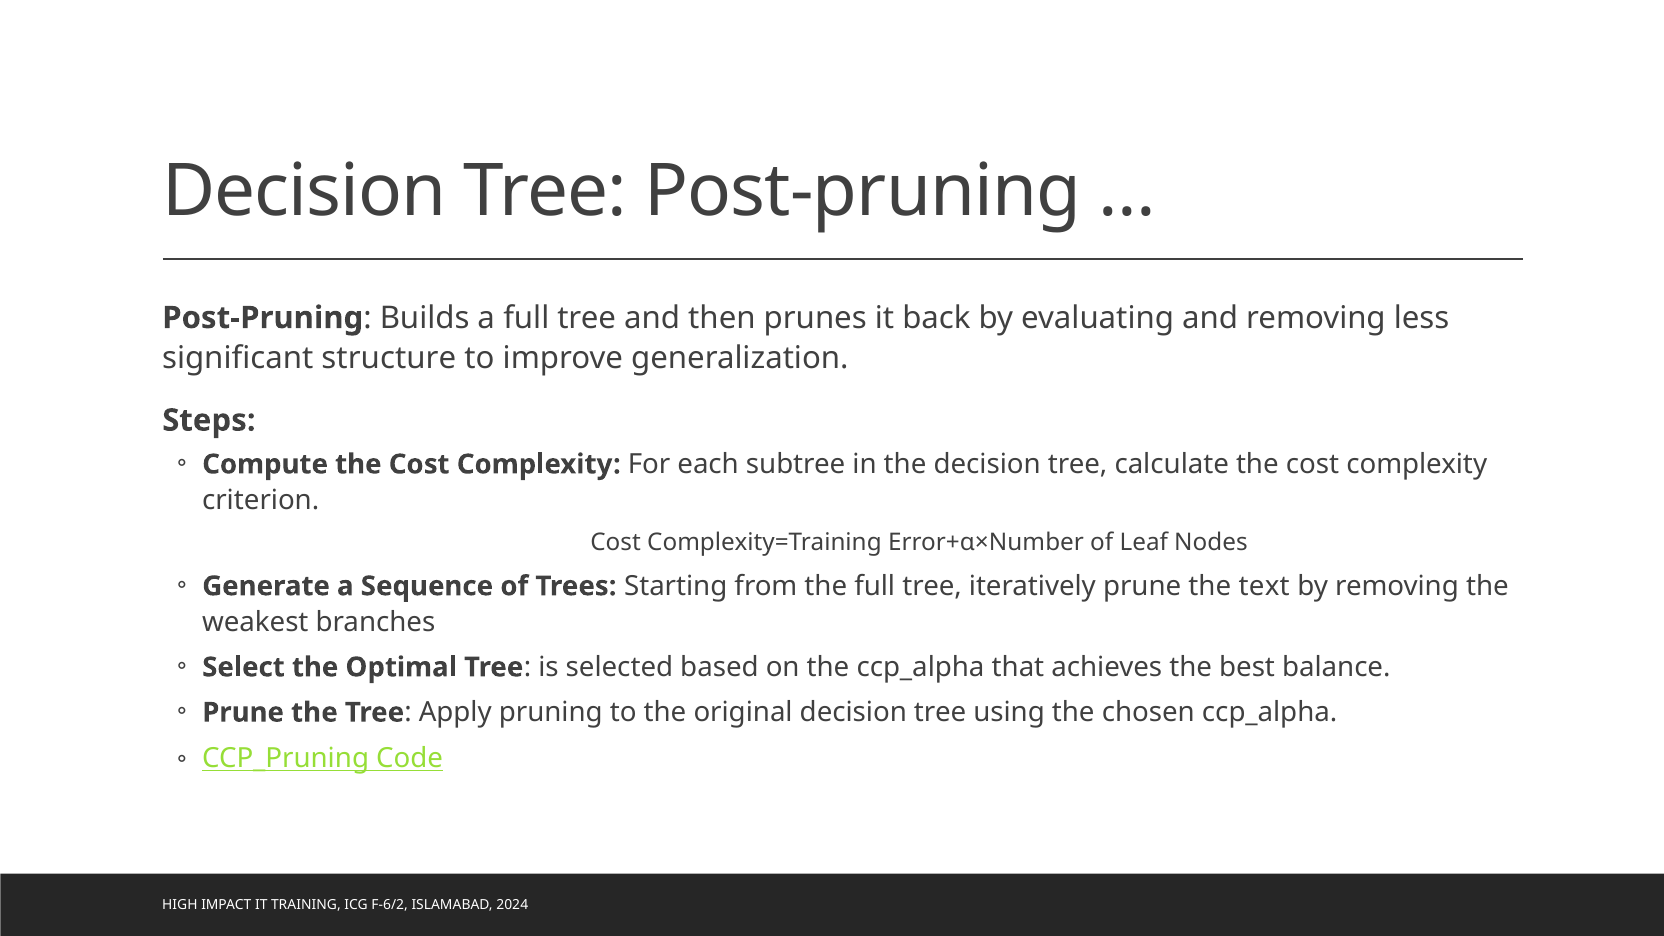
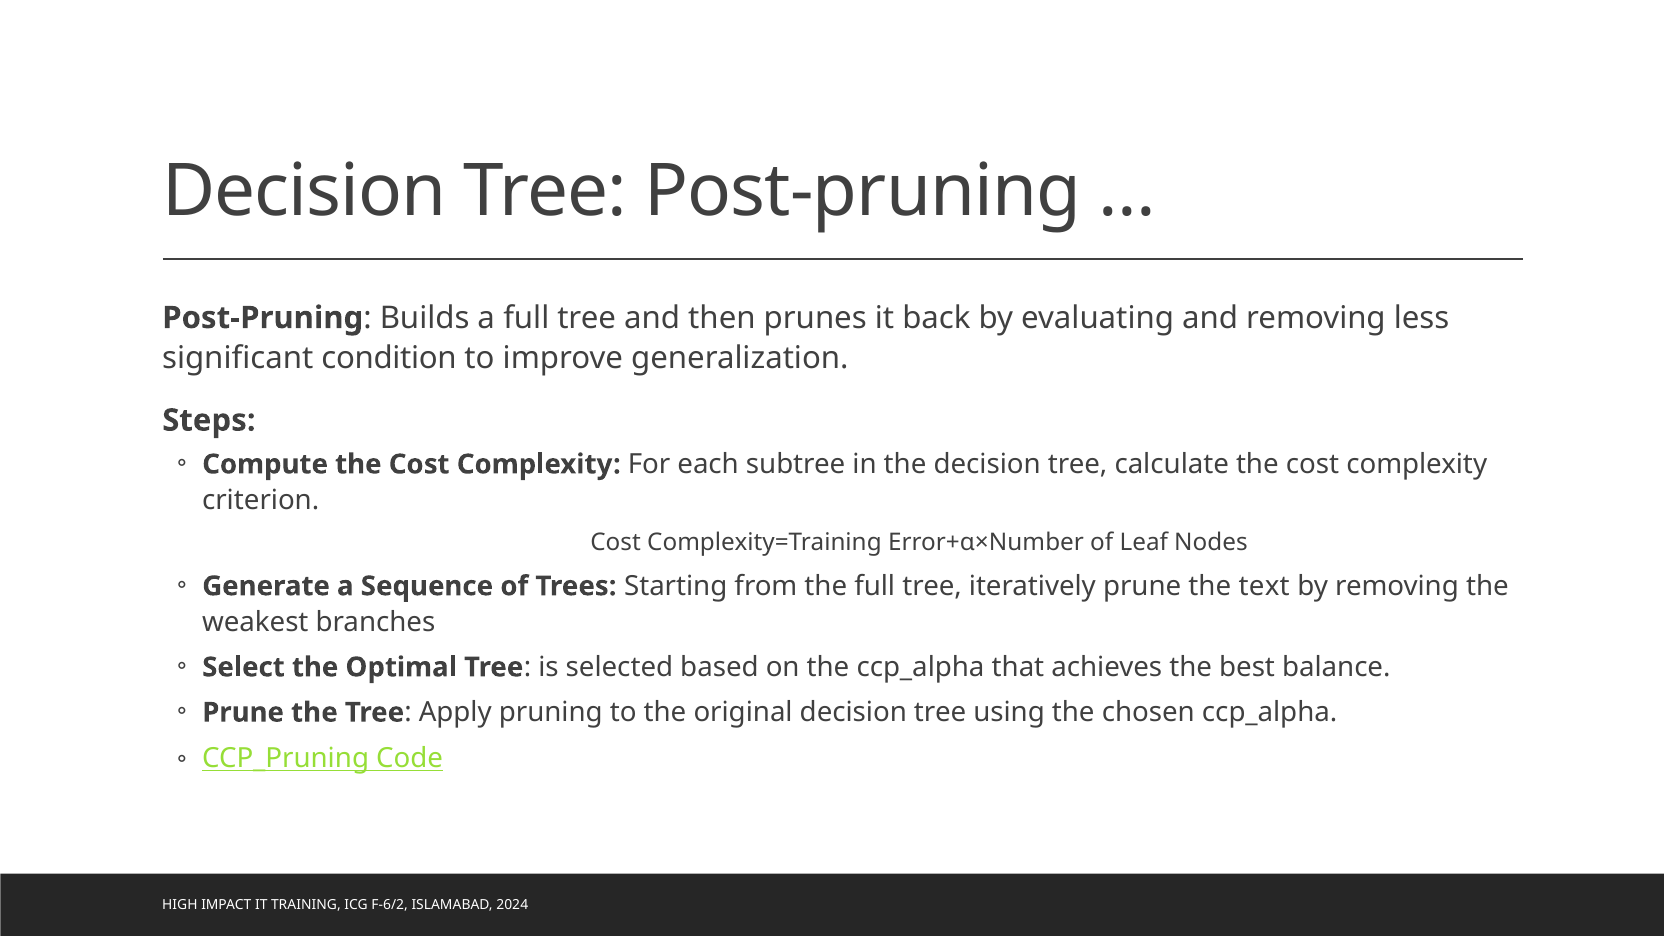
structure: structure -> condition (389, 358)
